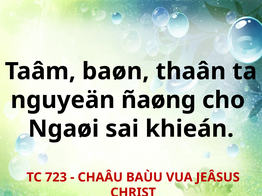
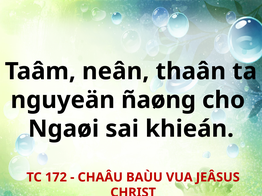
baøn: baøn -> neân (116, 72)
723: 723 -> 172 (56, 178)
